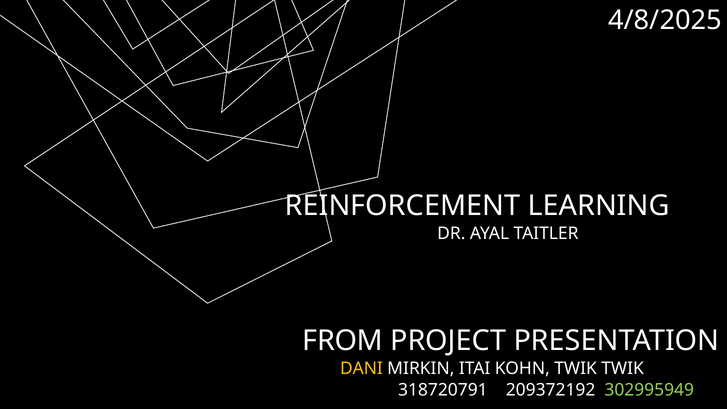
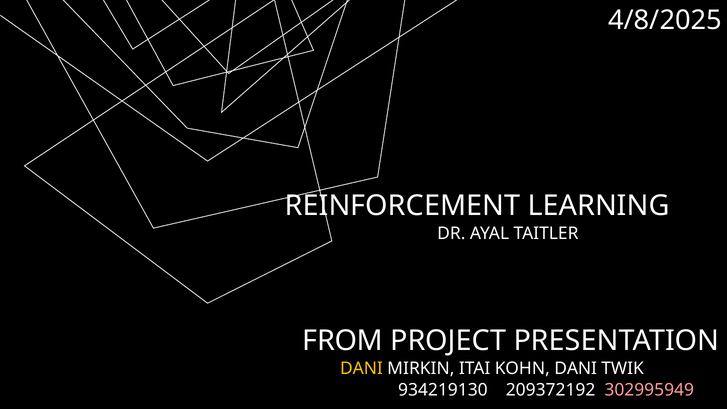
KOHN TWIK: TWIK -> DANI (576, 368)
318720791: 318720791 -> 934219130 (443, 390)
302995949 colour: light green -> pink (649, 390)
